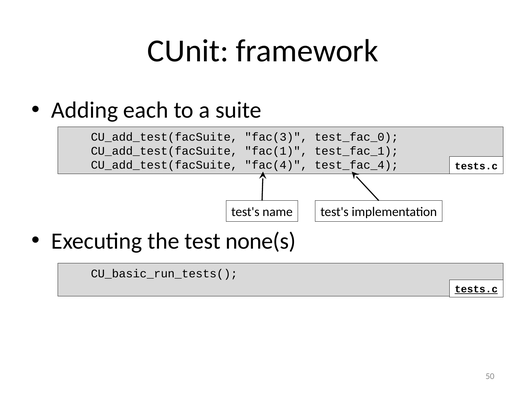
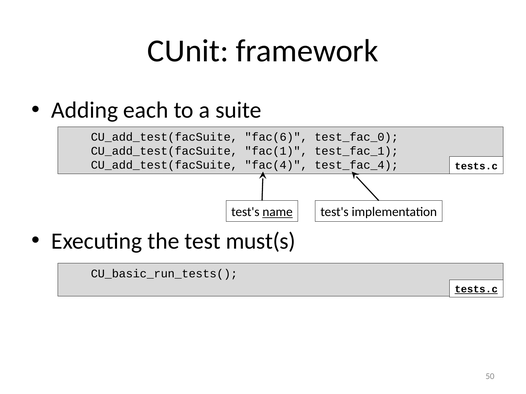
fac(3: fac(3 -> fac(6 (276, 137)
name underline: none -> present (278, 212)
none(s: none(s -> must(s (261, 241)
